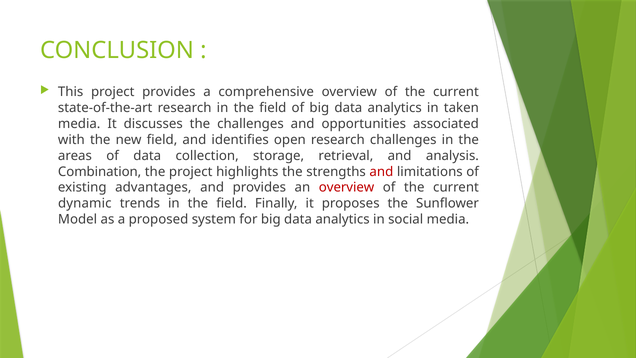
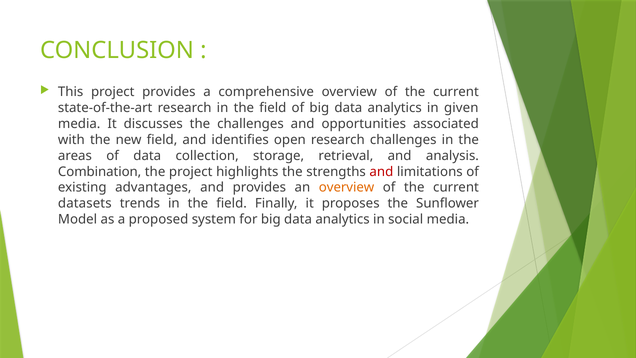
taken: taken -> given (461, 108)
overview colour: red -> orange (347, 187)
dynamic: dynamic -> datasets (85, 203)
